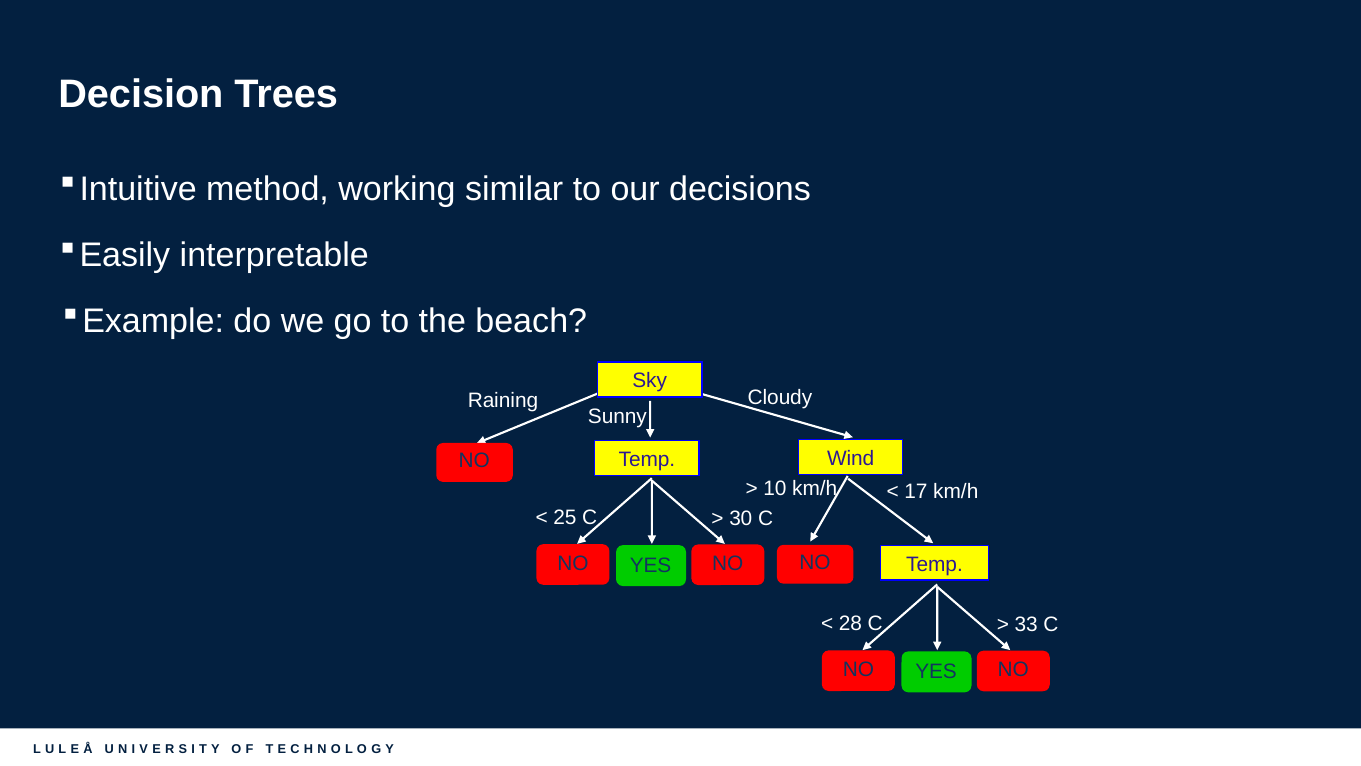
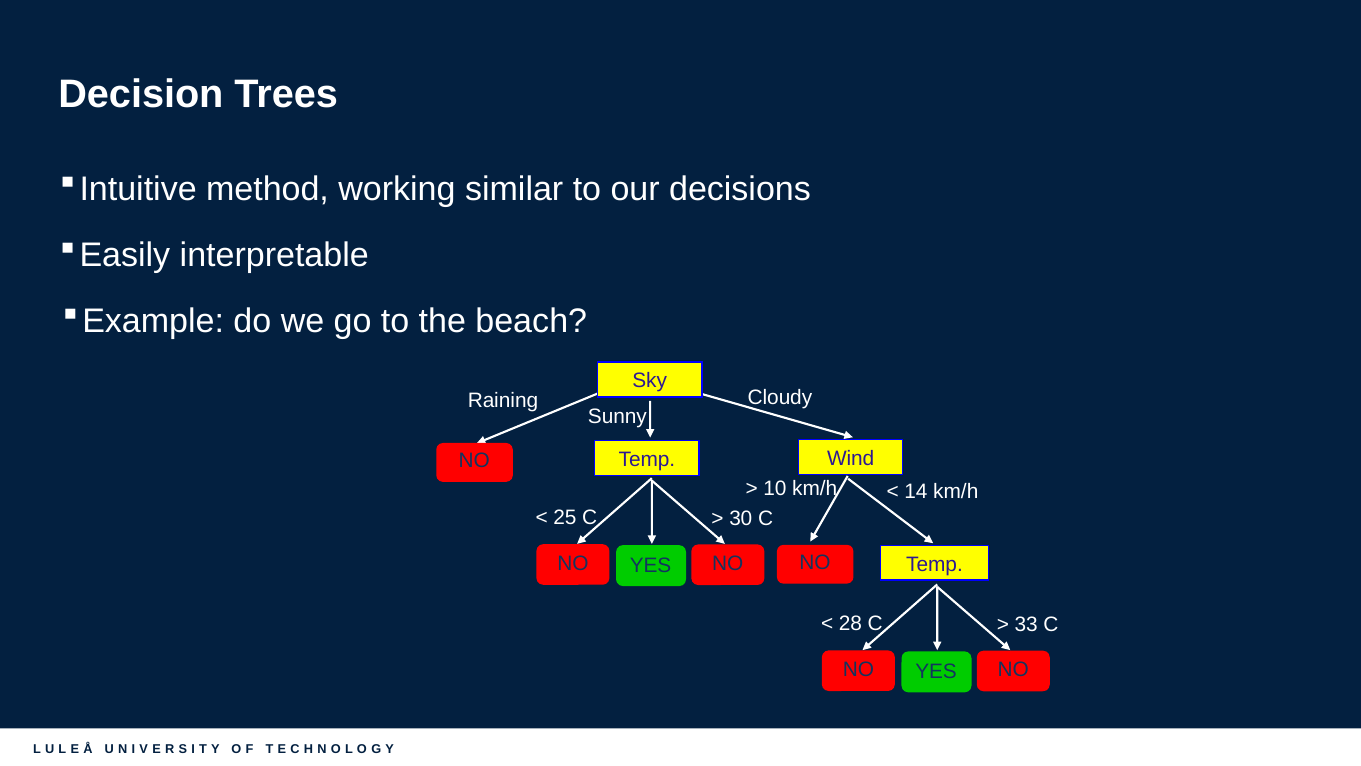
17: 17 -> 14 (916, 492)
